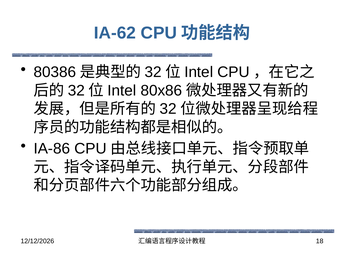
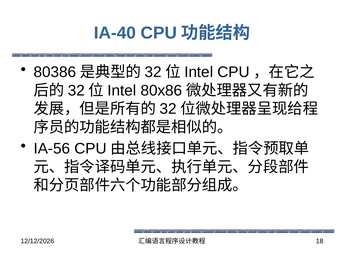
IA-62: IA-62 -> IA-40 (115, 33)
IA-86: IA-86 -> IA-56 (52, 149)
